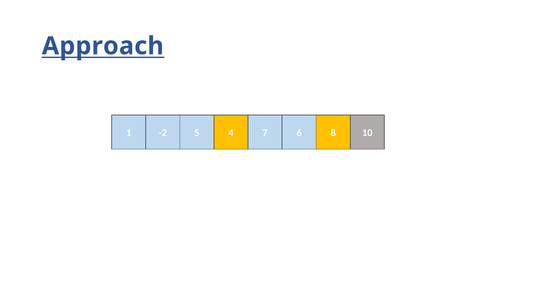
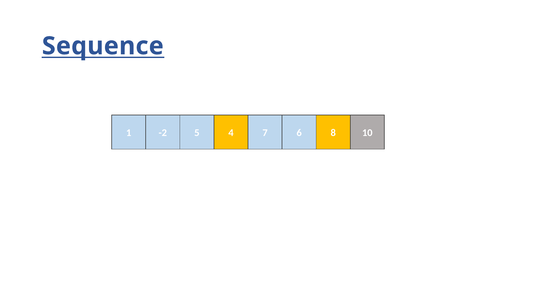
Approach: Approach -> Sequence (103, 46)
